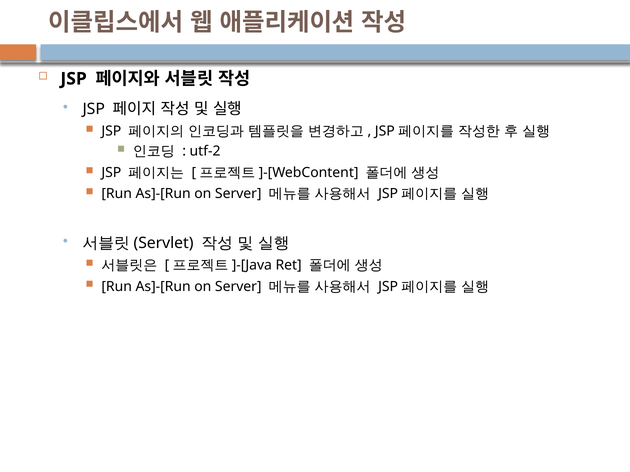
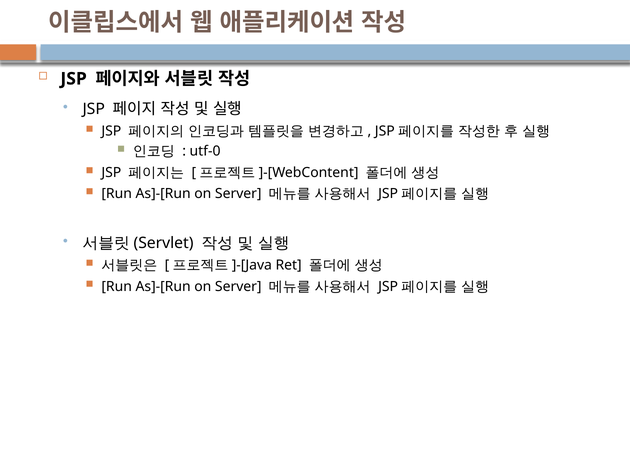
utf-2: utf-2 -> utf-0 (205, 152)
